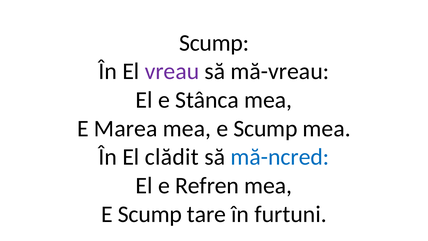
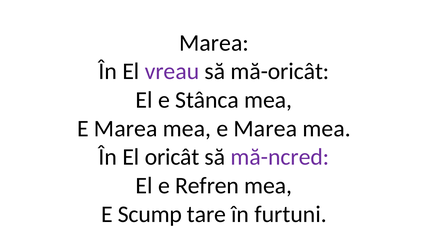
Scump: Scump -> Marea (214, 43)
mă-vreau: mă-vreau -> mă-oricât (280, 71)
Scump: Scump -> Marea (265, 128)
clădit: clădit -> oricât (172, 157)
mă-ncred colour: blue -> purple (280, 157)
